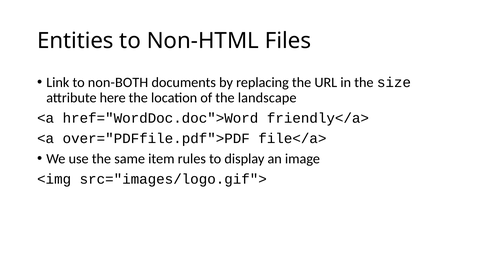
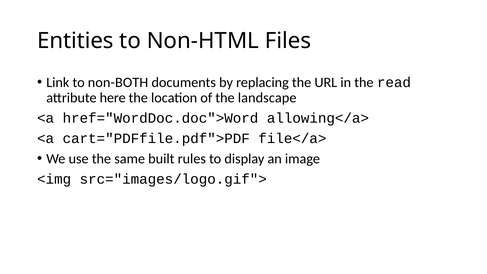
size: size -> read (394, 82)
friendly</a>: friendly</a> -> allowing</a> (318, 118)
over="PDFfile.pdf">PDF: over="PDFfile.pdf">PDF -> cart="PDFfile.pdf">PDF (156, 138)
item: item -> built (161, 159)
